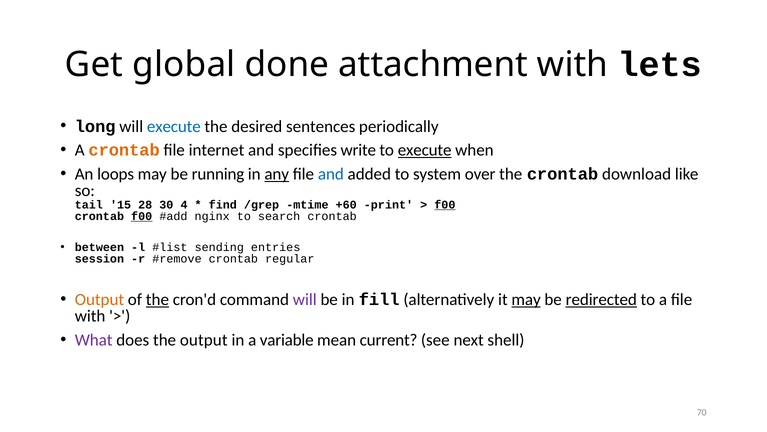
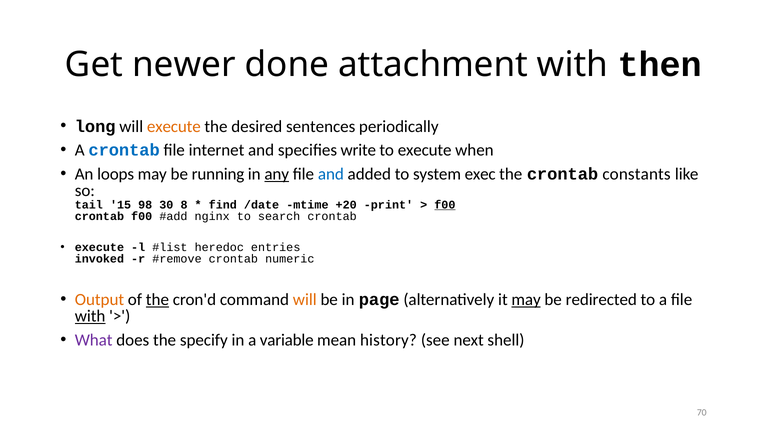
global: global -> newer (184, 64)
lets: lets -> then (660, 64)
execute colour: blue -> orange (174, 126)
crontab colour: orange -> blue (124, 150)
execute underline: present -> none (425, 150)
over: over -> exec (480, 174)
download: download -> constants (637, 174)
28: 28 -> 98 (145, 204)
4: 4 -> 8 (184, 204)
/grep: /grep -> /date (262, 204)
+60: +60 -> +20 (346, 204)
f00 underline: present -> none (142, 216)
between: between -> execute (99, 247)
sending: sending -> heredoc (219, 247)
session: session -> invoked (99, 258)
regular: regular -> numeric (290, 258)
will colour: purple -> orange (305, 299)
fill: fill -> page (379, 299)
redirected underline: present -> none (601, 299)
with underline: none -> present (90, 316)
the output: output -> specify (204, 340)
current: current -> history (388, 340)
